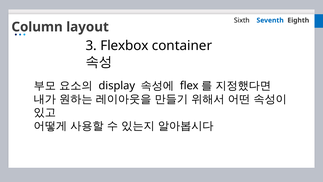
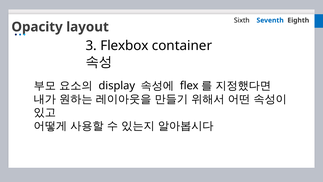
Column: Column -> Opacity (37, 27)
